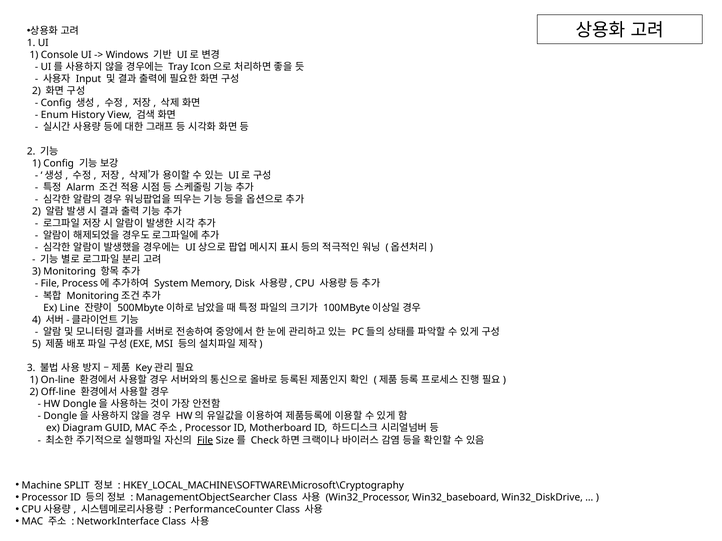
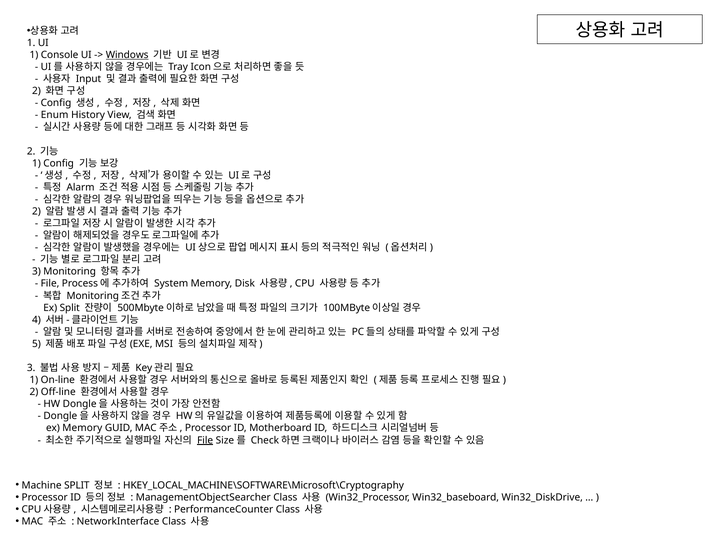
Windows underline: none -> present (127, 55)
Ex Line: Line -> Split (70, 308)
ex Diagram: Diagram -> Memory (82, 429)
